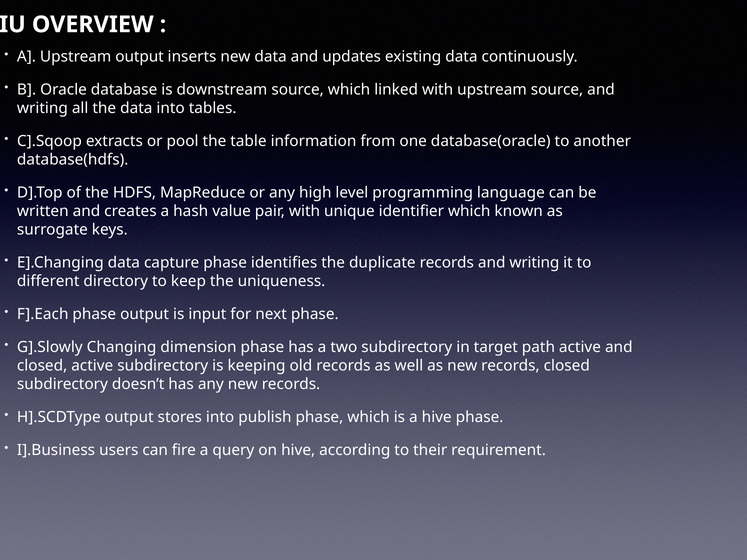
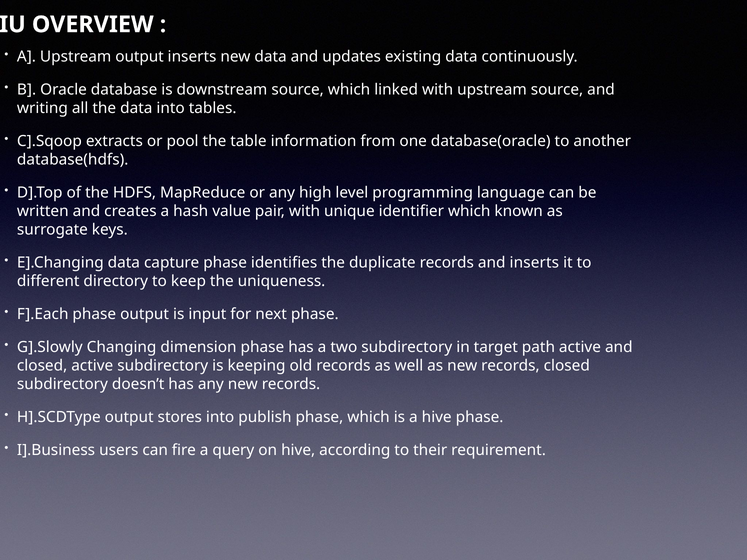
records and writing: writing -> inserts (534, 263)
